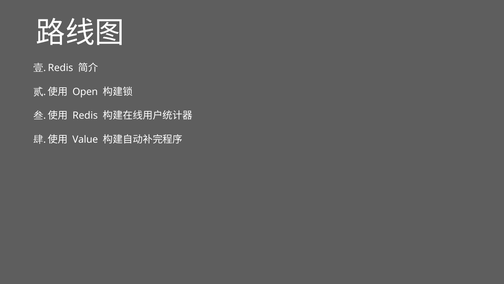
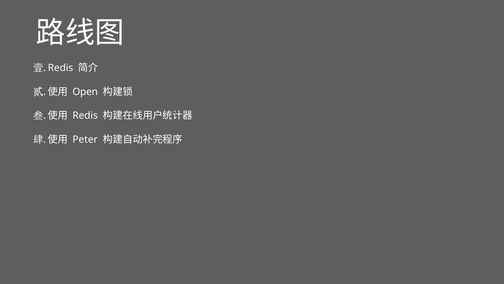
Value: Value -> Peter (85, 139)
